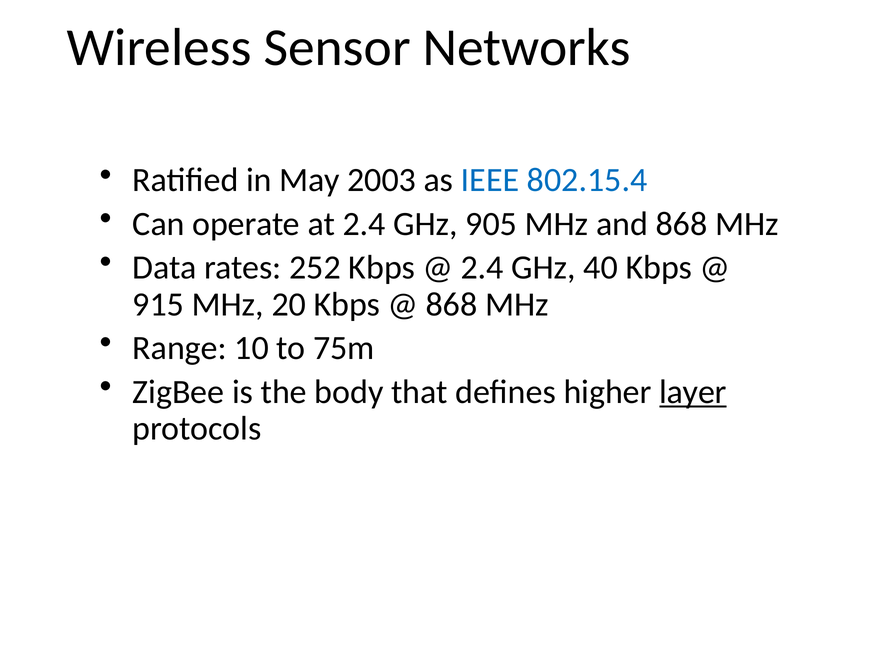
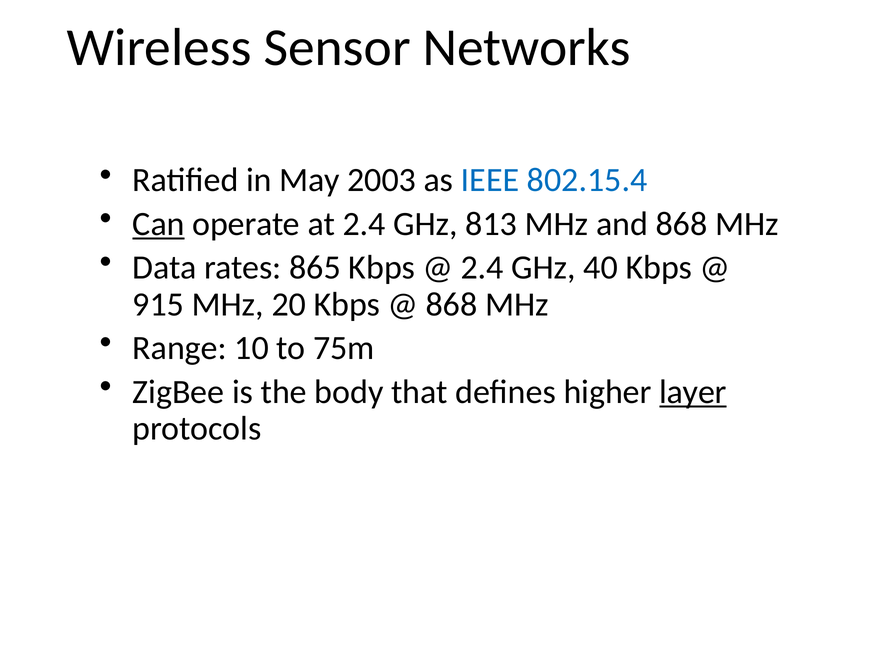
Can underline: none -> present (159, 224)
905: 905 -> 813 (491, 224)
252: 252 -> 865 (315, 268)
